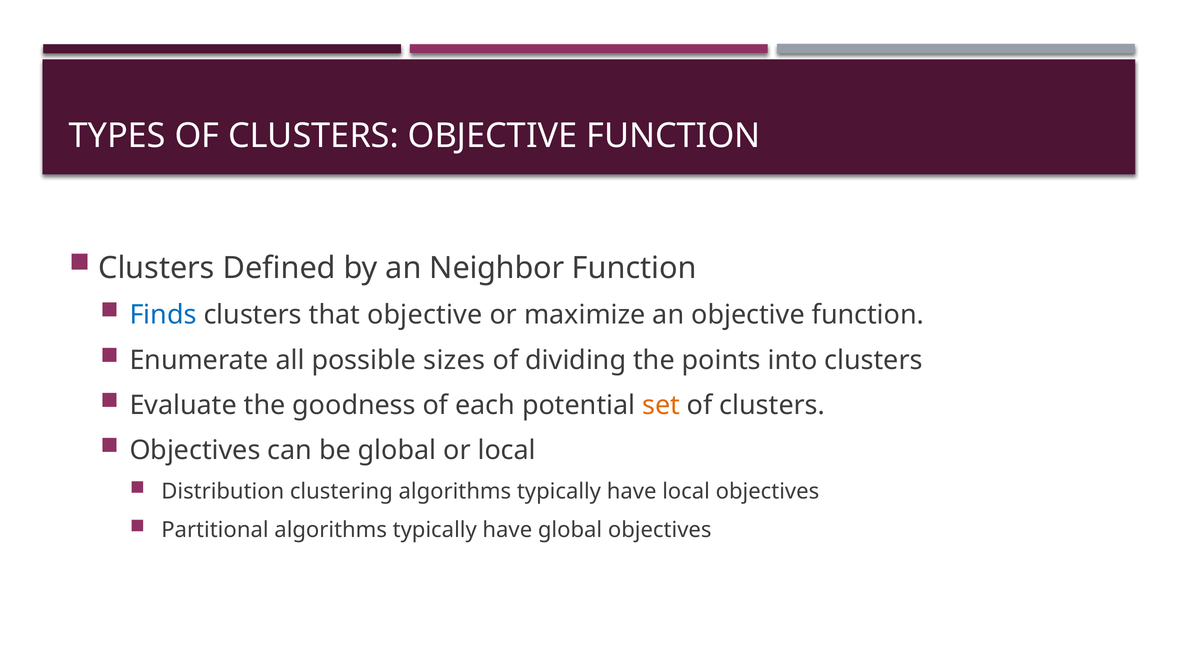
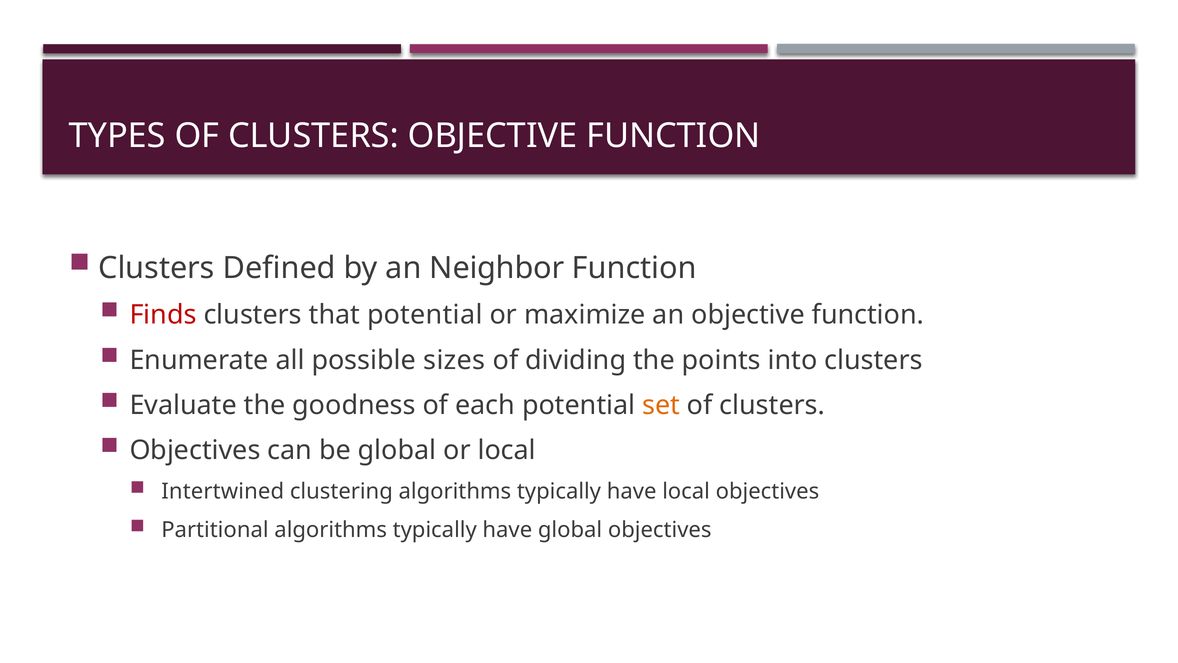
Finds colour: blue -> red (163, 315)
that objective: objective -> potential (425, 315)
Distribution: Distribution -> Intertwined (223, 491)
